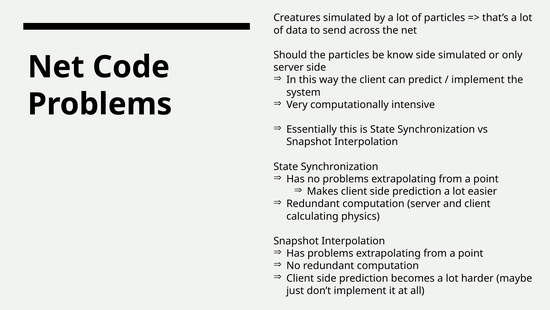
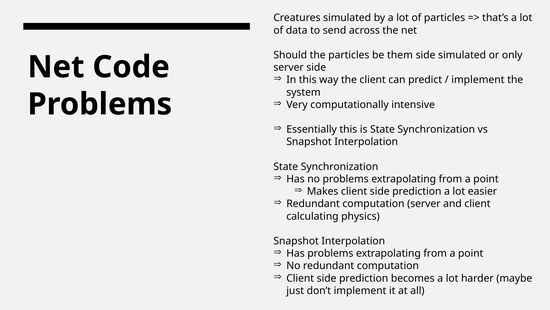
know: know -> them (400, 55)
